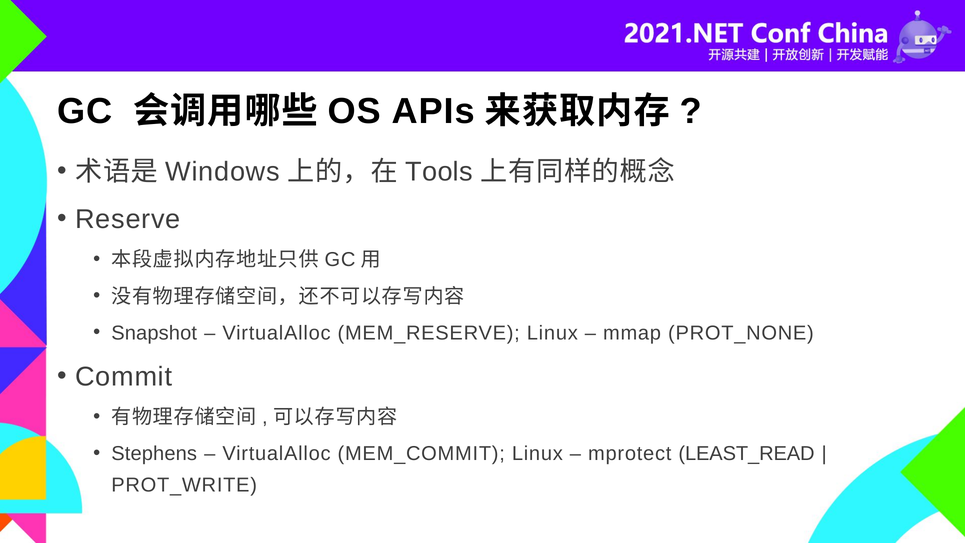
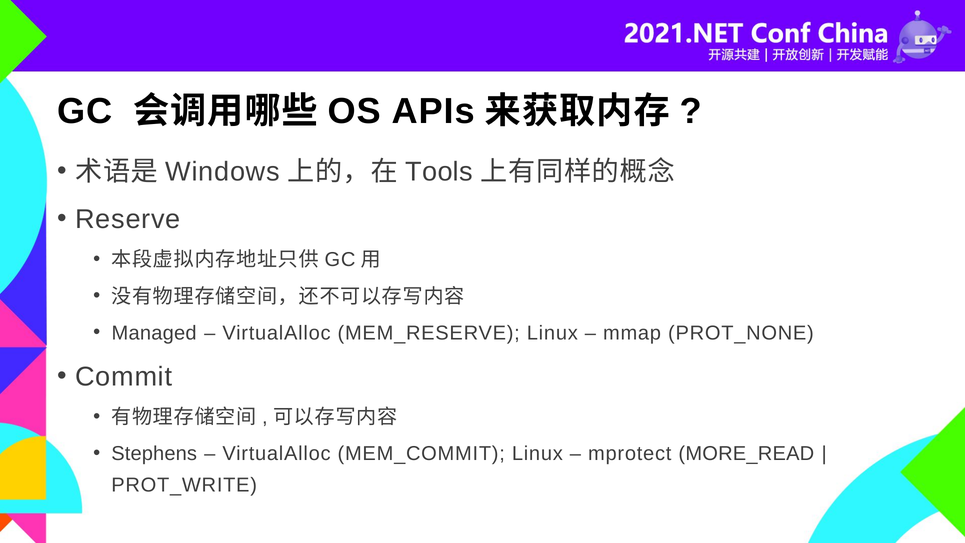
Snapshot: Snapshot -> Managed (154, 333)
LEAST_READ: LEAST_READ -> MORE_READ (746, 454)
